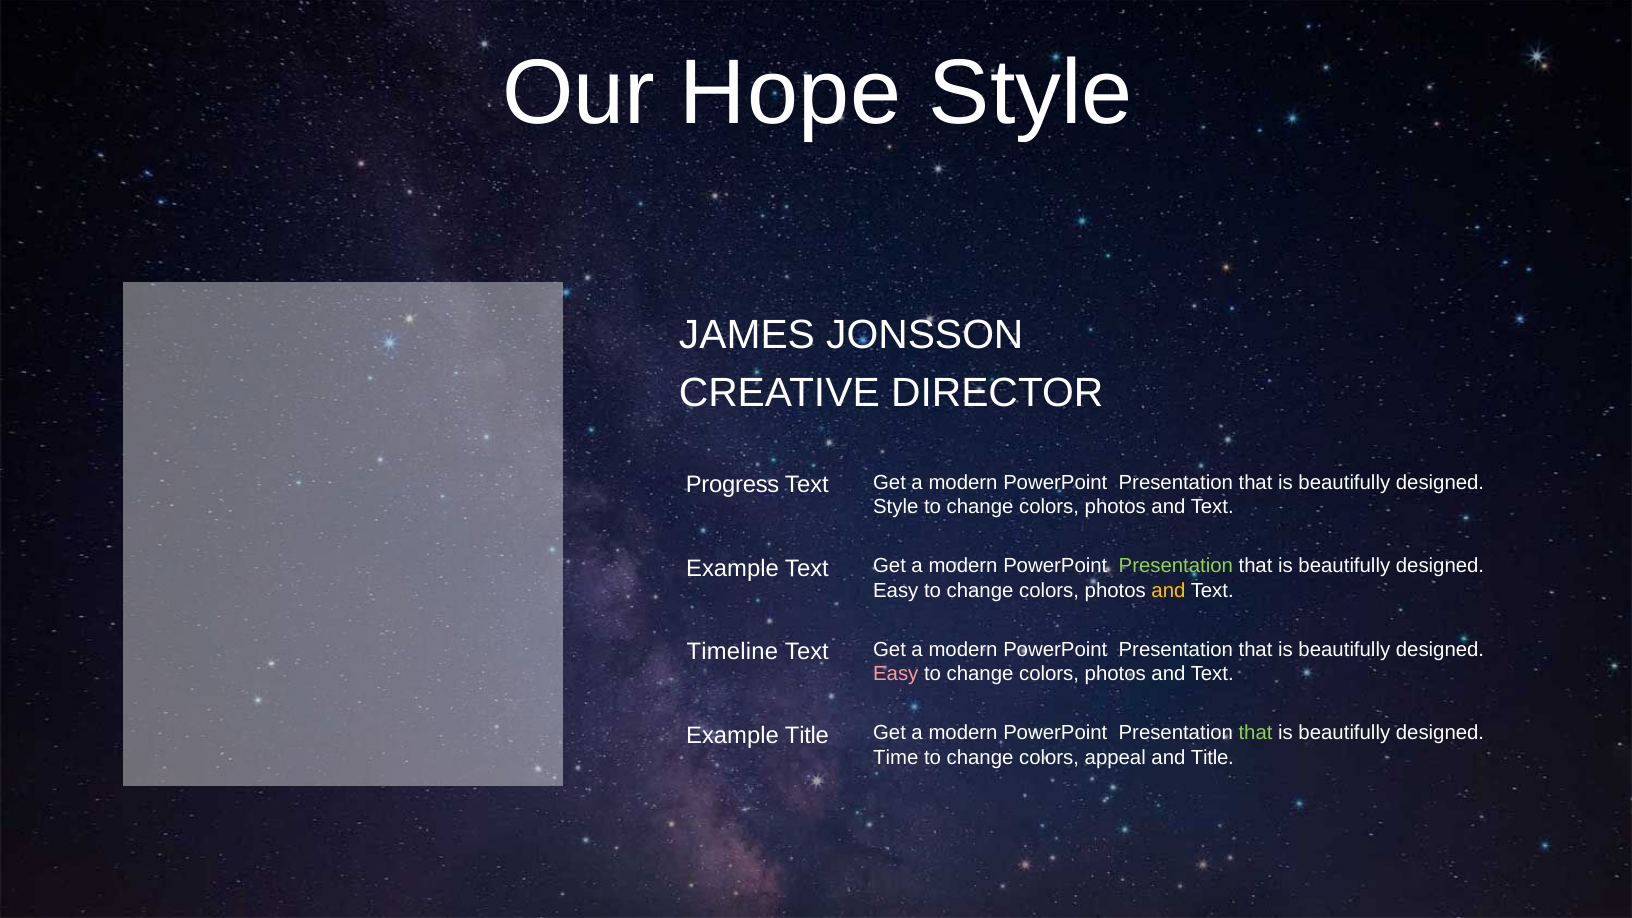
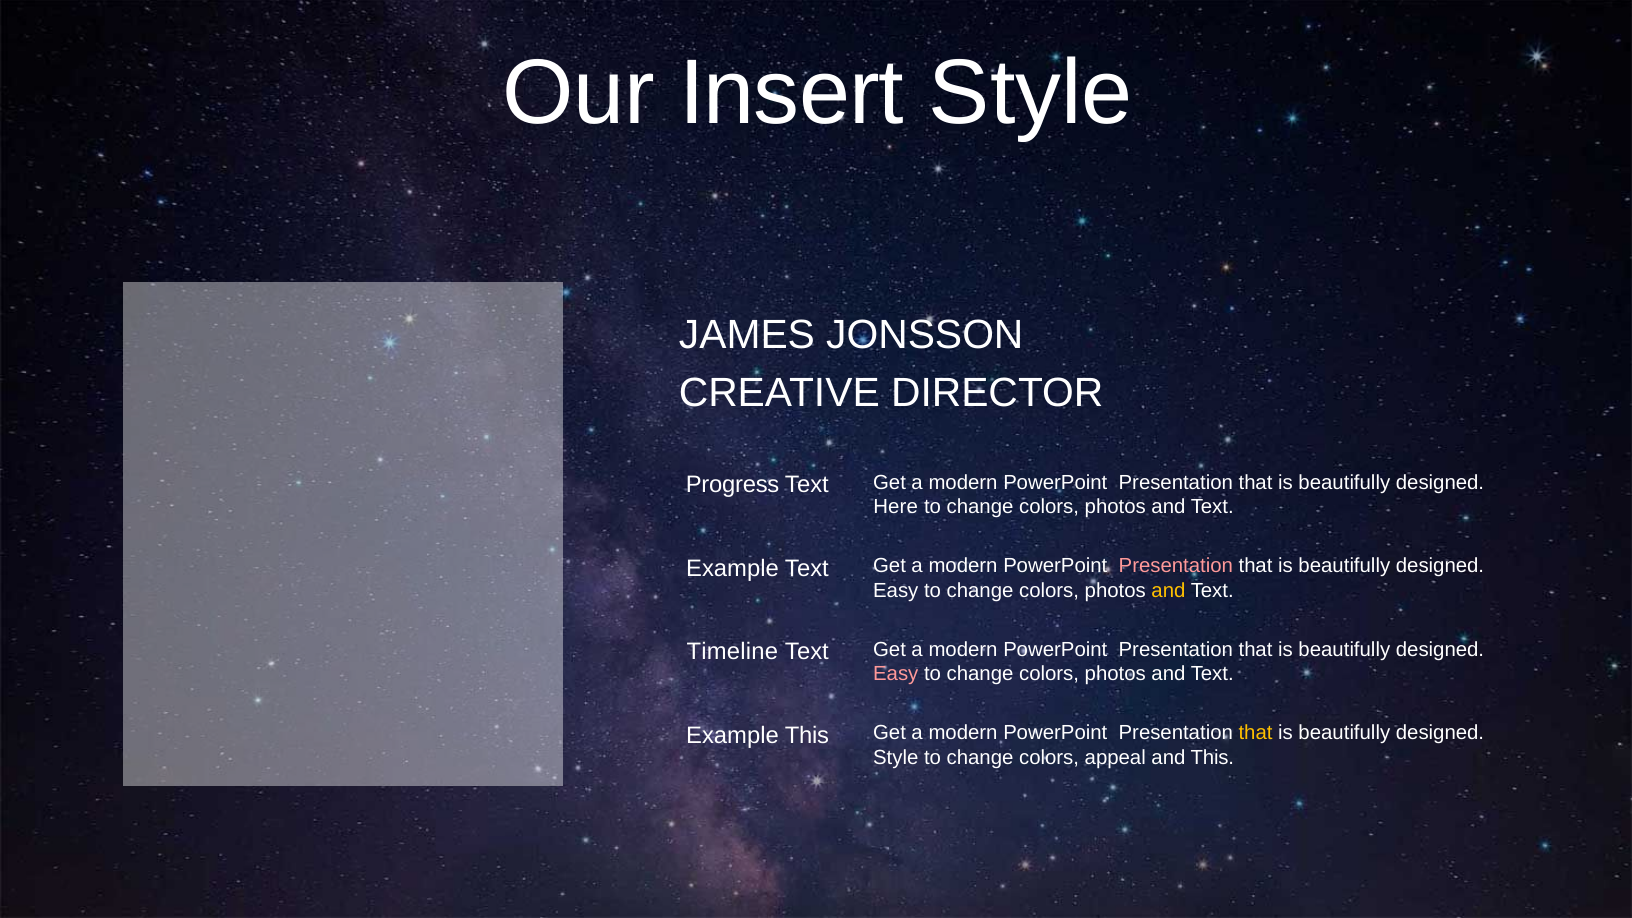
Hope: Hope -> Insert (792, 93)
Style: Style -> Here (896, 507)
Presentation colour: light green -> pink (1176, 566)
that colour: light green -> yellow (1256, 733)
Example Title: Title -> This (807, 735)
Time: Time -> Style (896, 757)
and Title: Title -> This (1212, 757)
